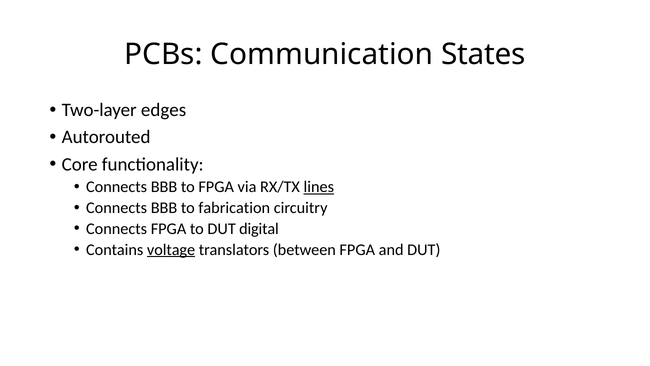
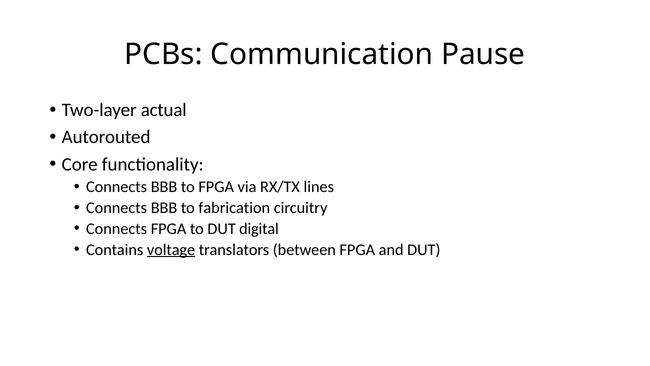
States: States -> Pause (483, 55)
edges: edges -> actual (164, 110)
lines underline: present -> none (319, 187)
